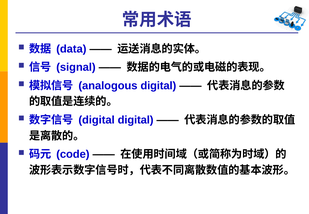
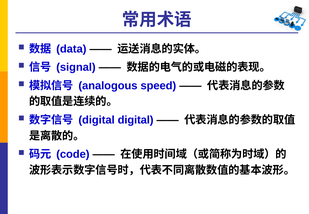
analogous digital: digital -> speed (158, 86)
